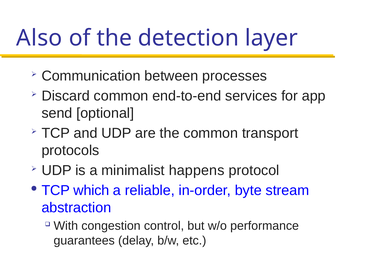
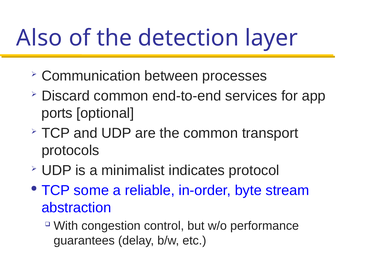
send: send -> ports (57, 113)
happens: happens -> indicates (197, 170)
which: which -> some (91, 190)
